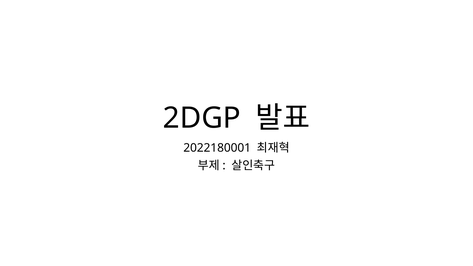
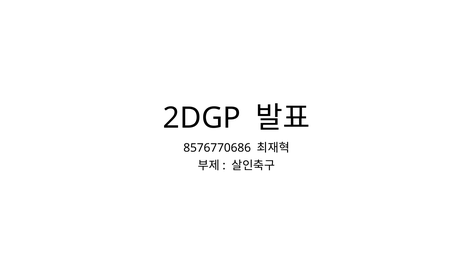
2022180001: 2022180001 -> 8576770686 (217, 148)
